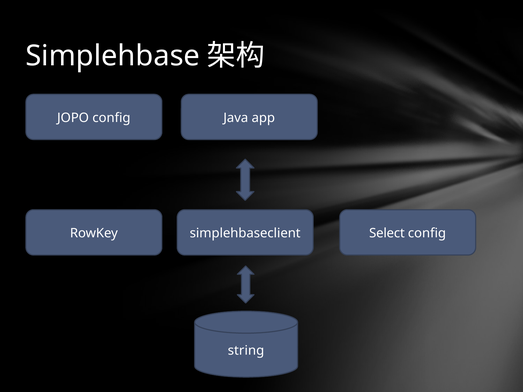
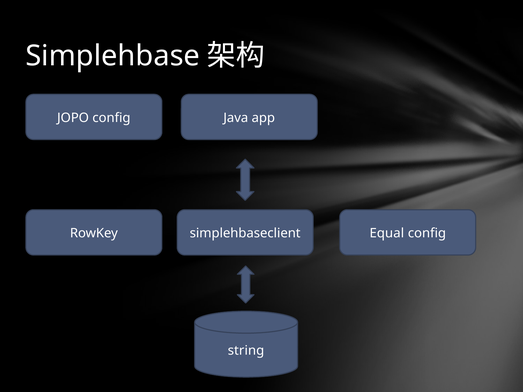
Select: Select -> Equal (387, 233)
